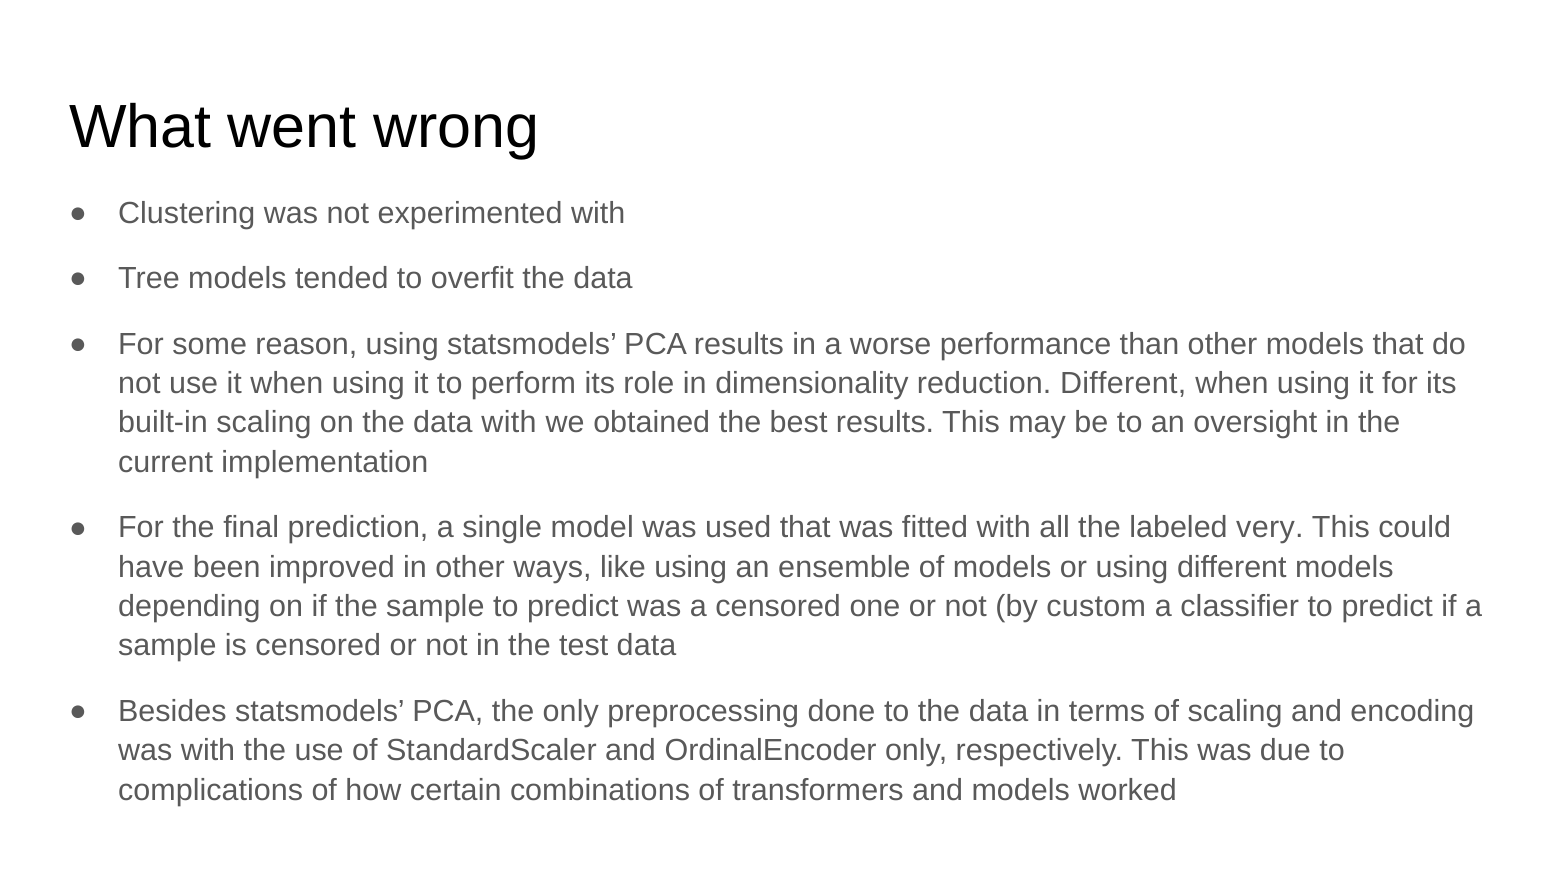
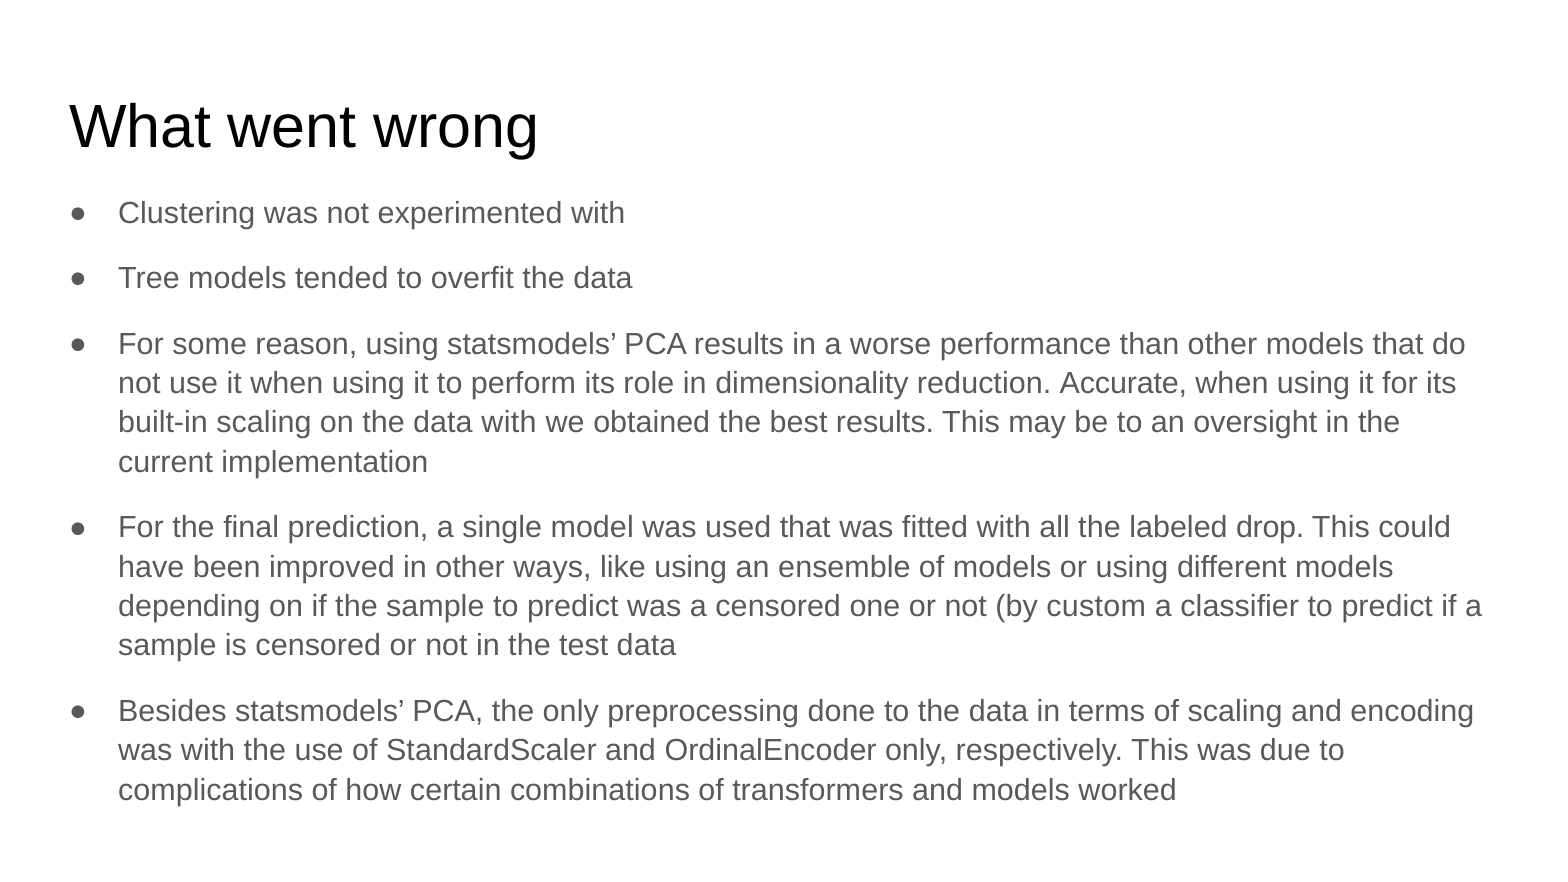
reduction Different: Different -> Accurate (1123, 383)
very: very -> drop (1270, 528)
